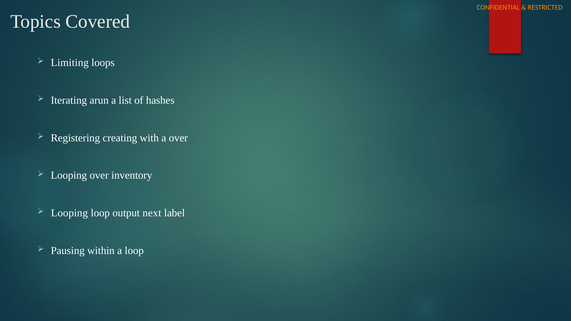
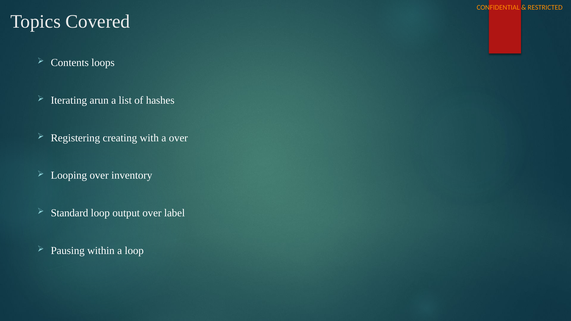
Limiting: Limiting -> Contents (70, 63)
Looping: Looping -> Standard (70, 213)
output next: next -> over (152, 213)
